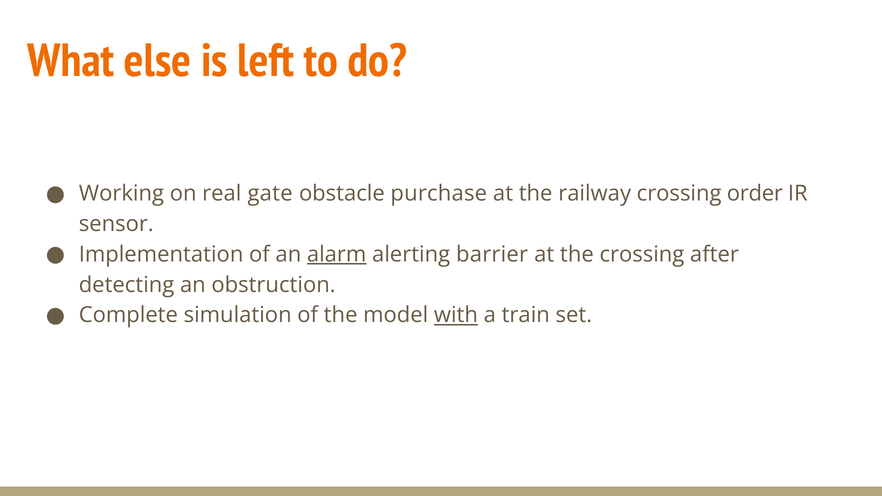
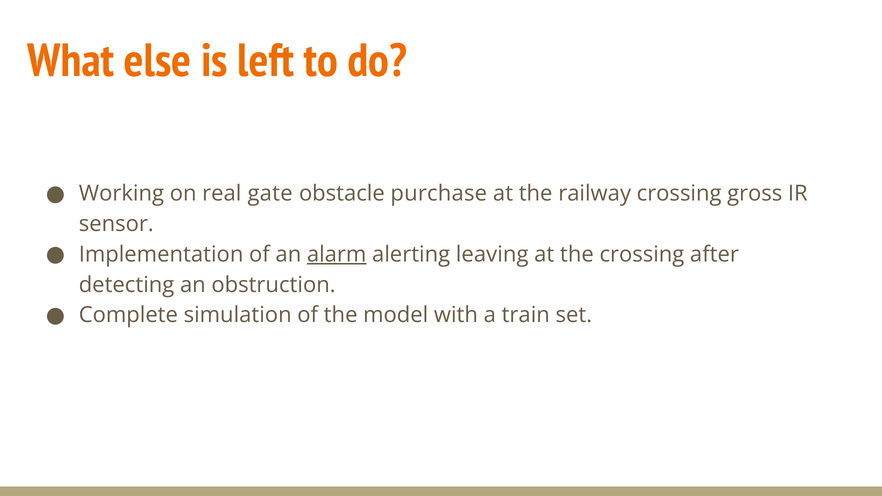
order: order -> gross (755, 194)
barrier: barrier -> leaving (492, 254)
with underline: present -> none (456, 315)
